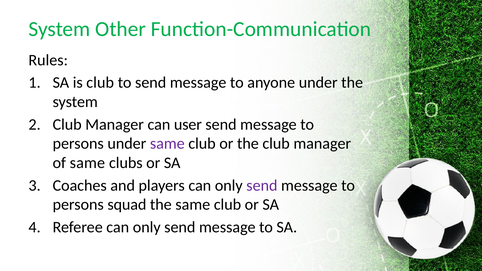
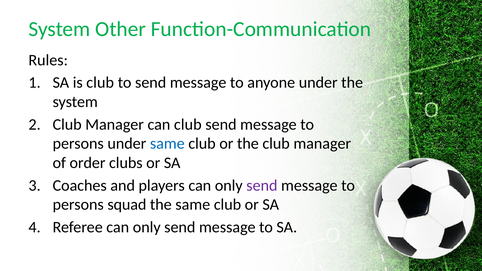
can user: user -> club (188, 124)
same colour: purple -> blue (167, 144)
of same: same -> order (87, 163)
